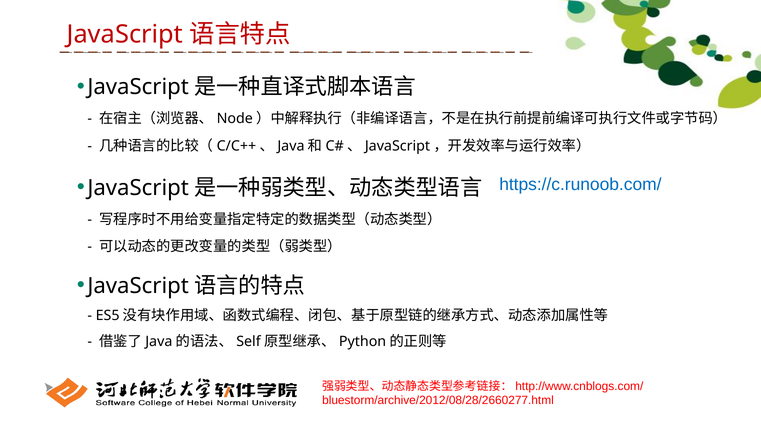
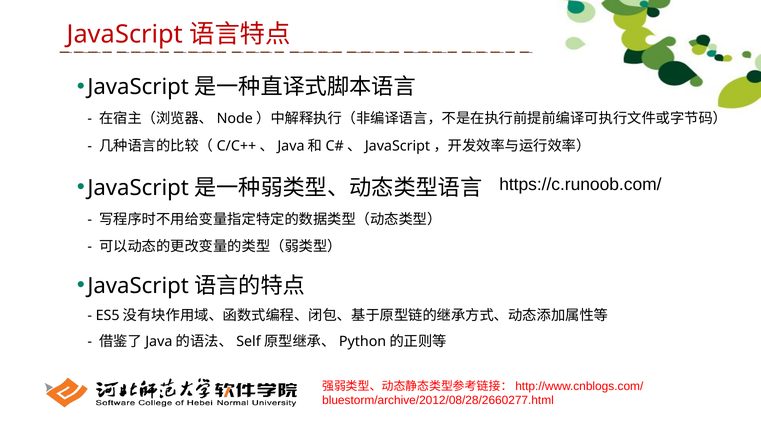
https://c.runoob.com/ colour: blue -> black (580, 185)
